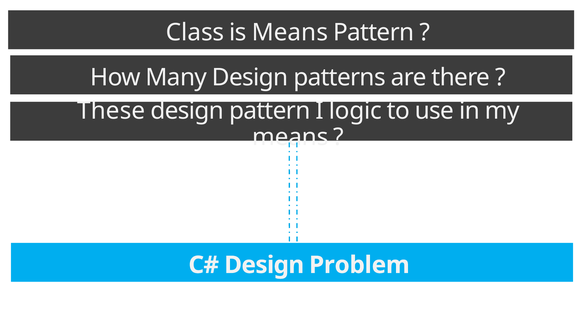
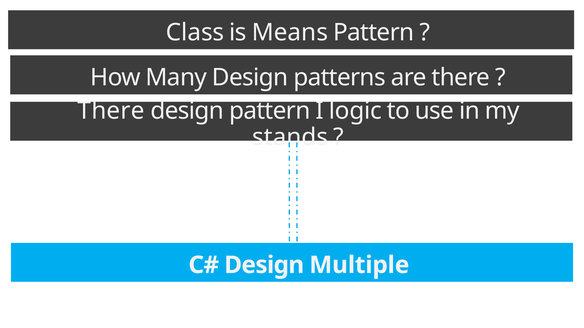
These: These -> There (111, 111)
means: means -> stands (290, 137)
Problem: Problem -> Multiple (359, 265)
